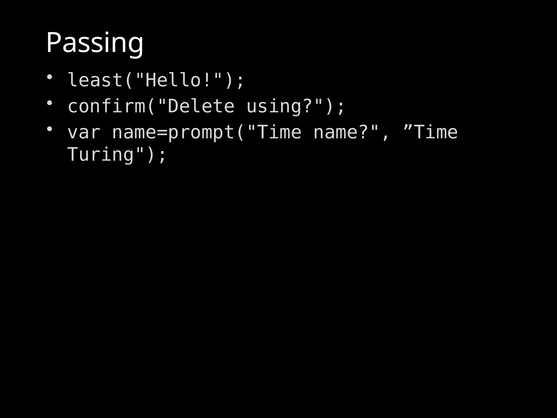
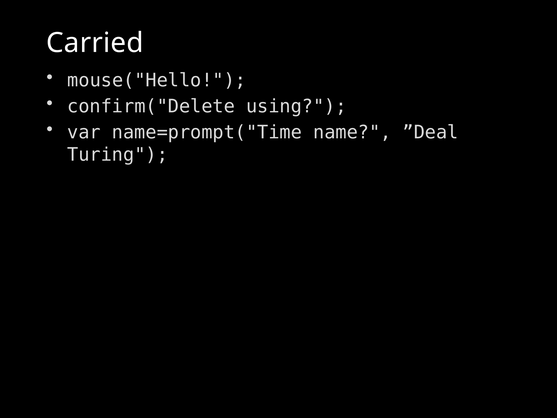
Passing: Passing -> Carried (95, 43)
least("Hello: least("Hello -> mouse("Hello (157, 80)
”Time: ”Time -> ”Deal (431, 132)
